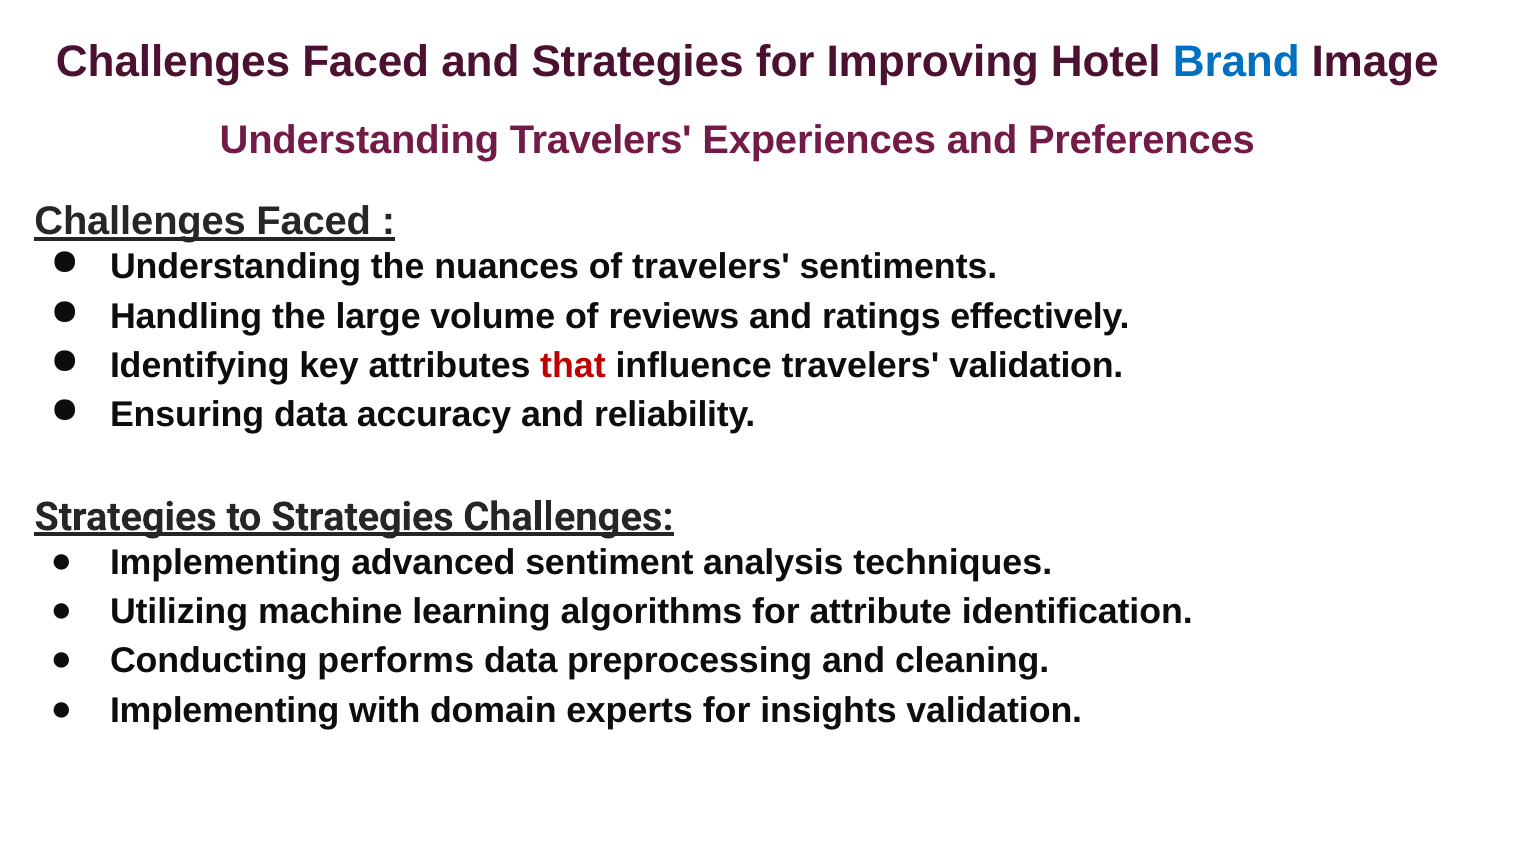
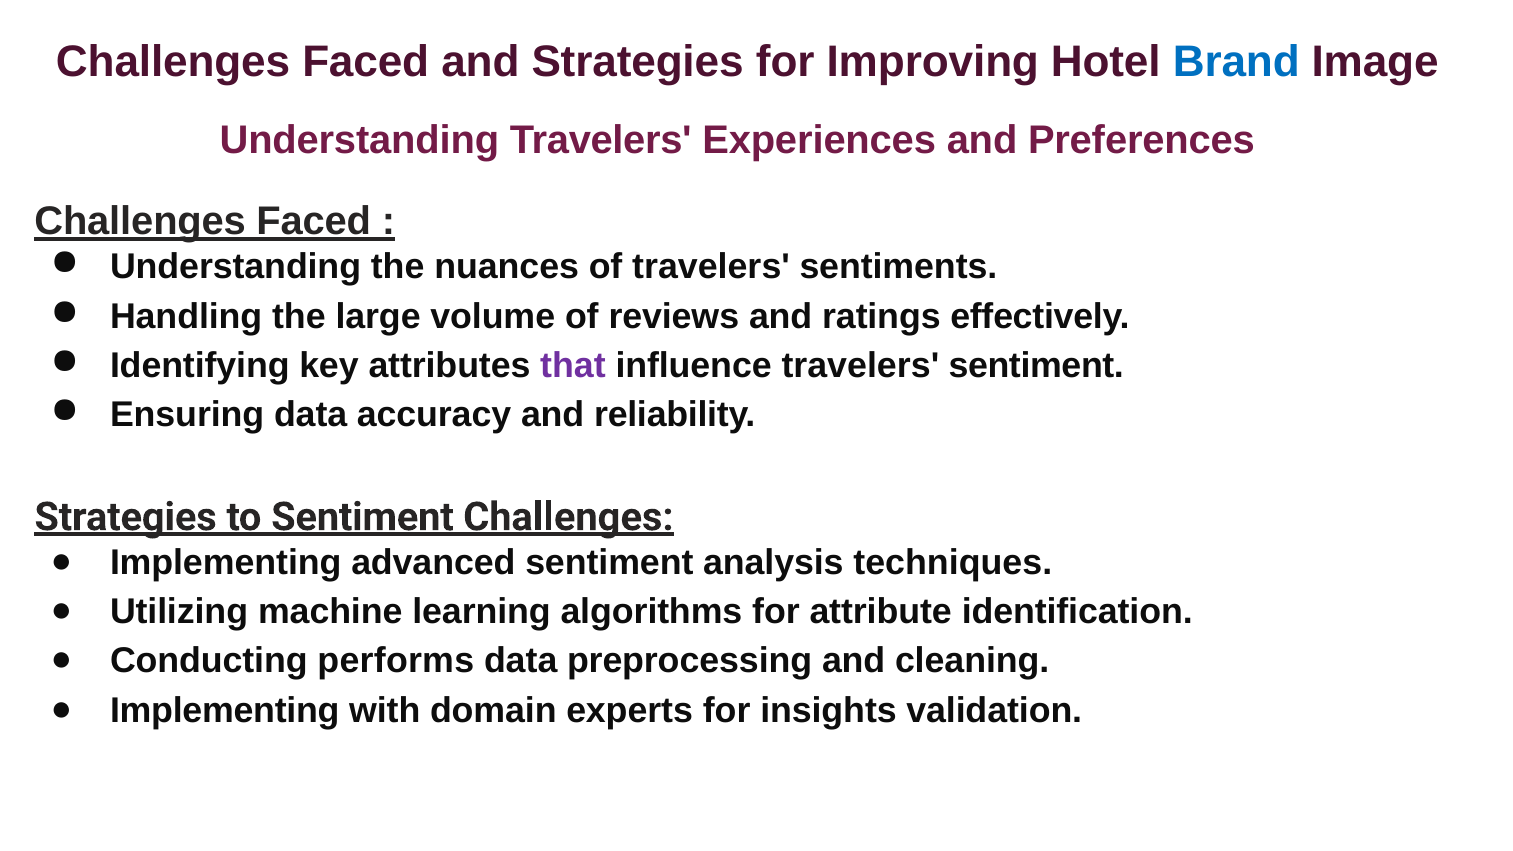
that colour: red -> purple (573, 366)
travelers validation: validation -> sentiment (1036, 366)
to Strategies: Strategies -> Sentiment (362, 517)
